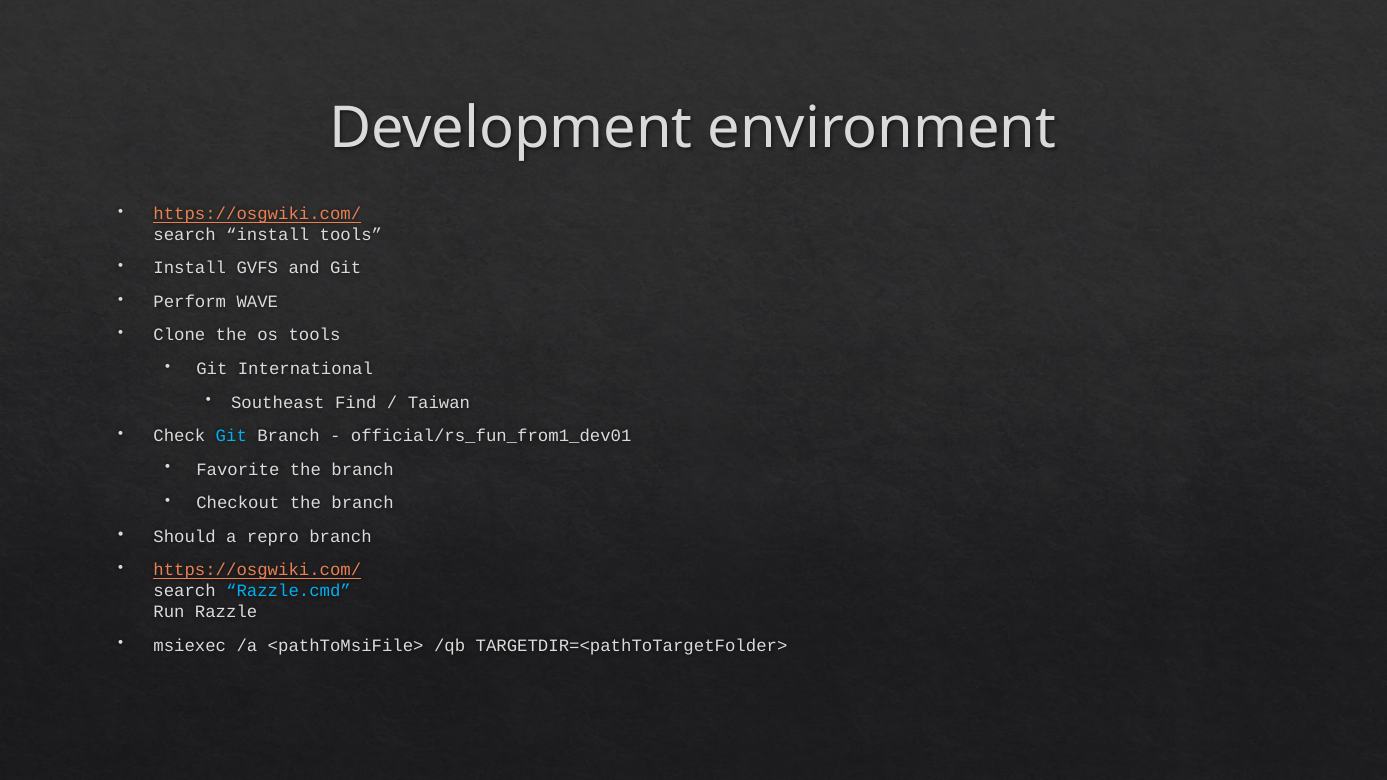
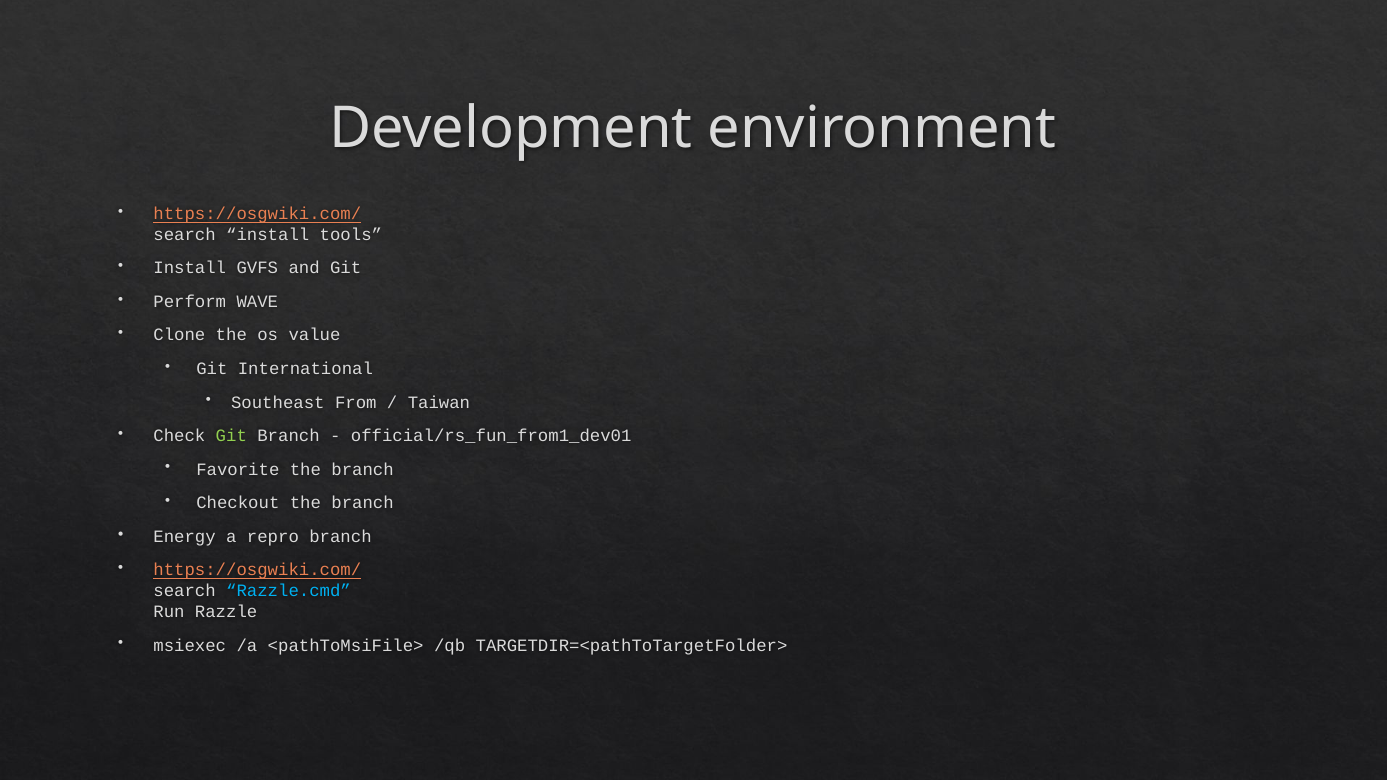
os tools: tools -> value (314, 335)
Find: Find -> From (356, 402)
Git colour: light blue -> light green (231, 436)
Should: Should -> Energy (185, 537)
